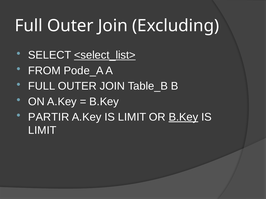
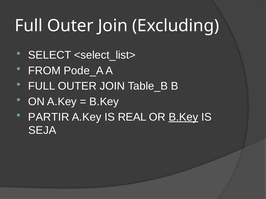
<select_list> underline: present -> none (105, 55)
A.Key IS LIMIT: LIMIT -> REAL (132, 117)
LIMIT: LIMIT -> SEJA (42, 131)
